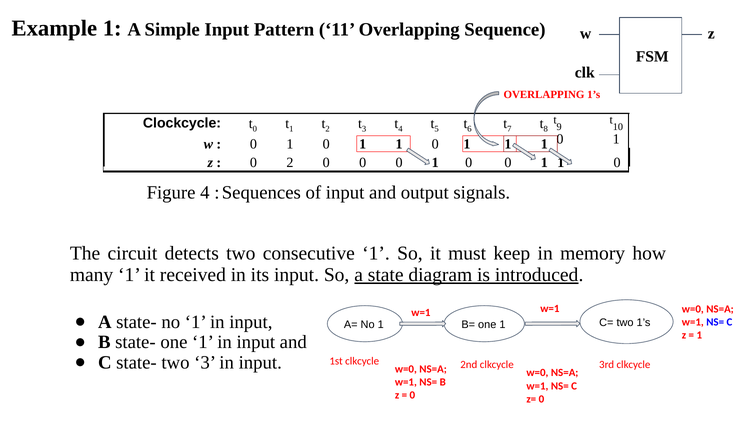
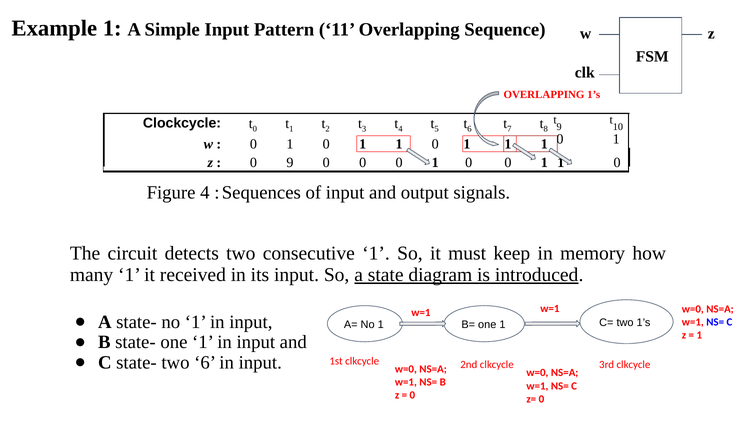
0 2: 2 -> 9 (290, 162)
two 3: 3 -> 6 (205, 362)
